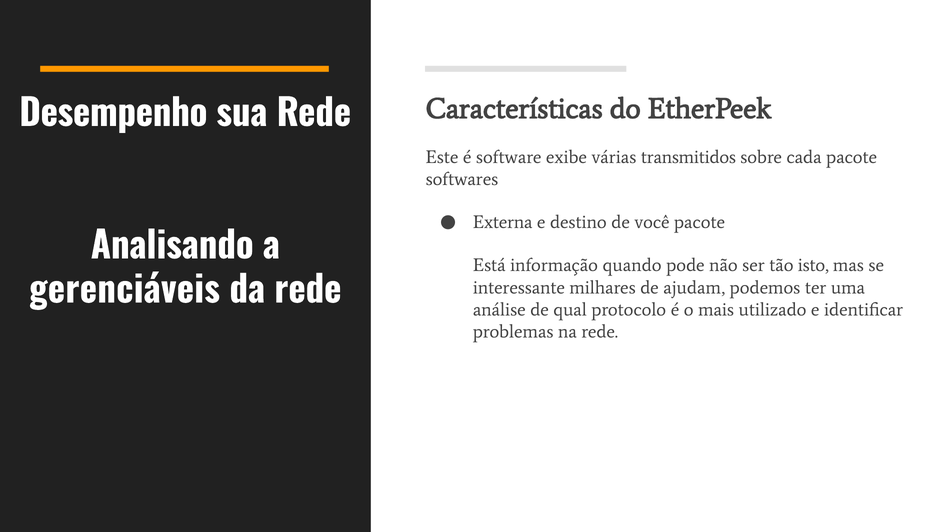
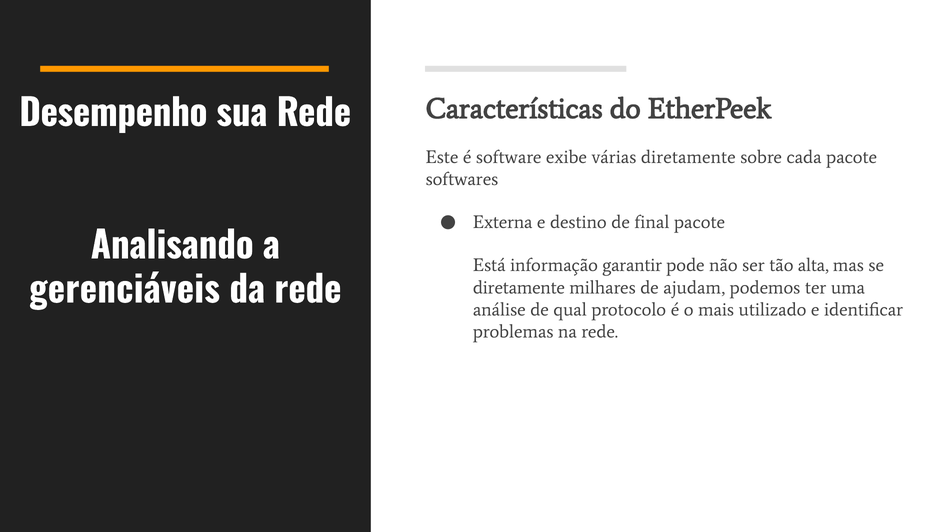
várias transmitidos: transmitidos -> diretamente (688, 157)
você: você -> final (652, 222)
quando: quando -> garantir (632, 265)
isto: isto -> alta (813, 265)
interessante: interessante -> diretamente (519, 288)
